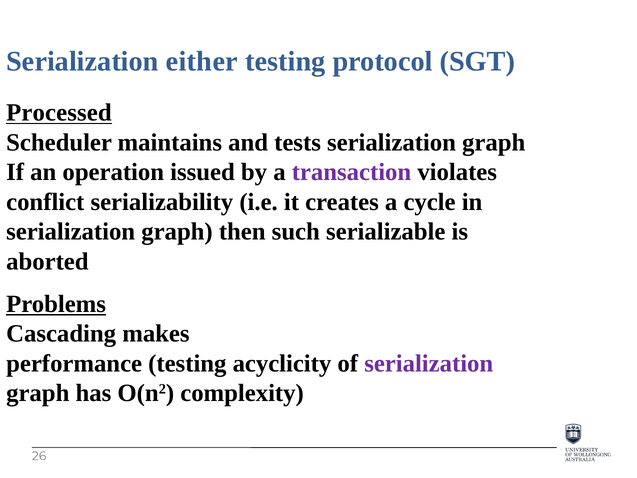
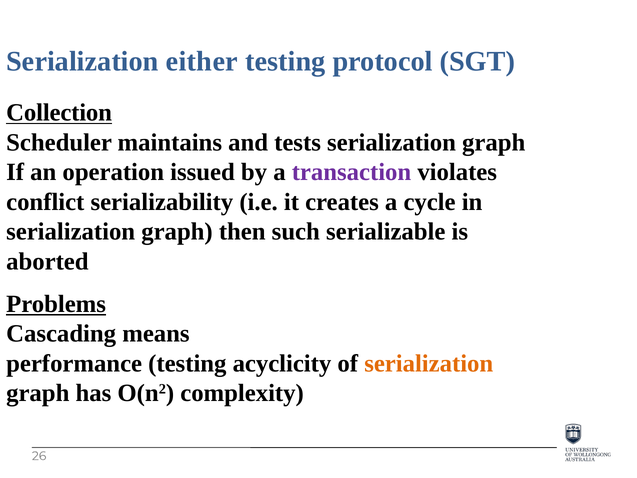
Processed: Processed -> Collection (59, 113)
makes: makes -> means (156, 333)
serialization colour: purple -> orange (429, 363)
